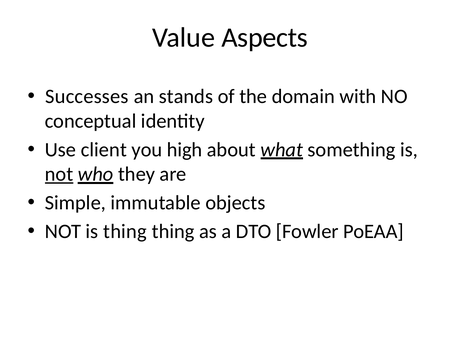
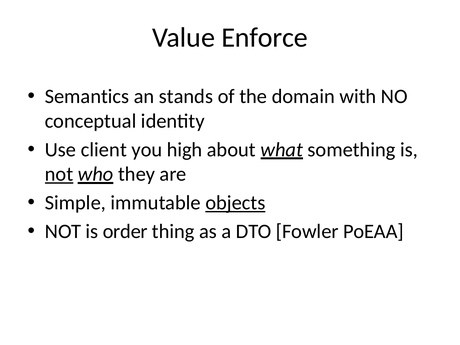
Aspects: Aspects -> Enforce (265, 38)
Successes: Successes -> Semantics (87, 96)
objects underline: none -> present (235, 203)
is thing: thing -> order (125, 231)
